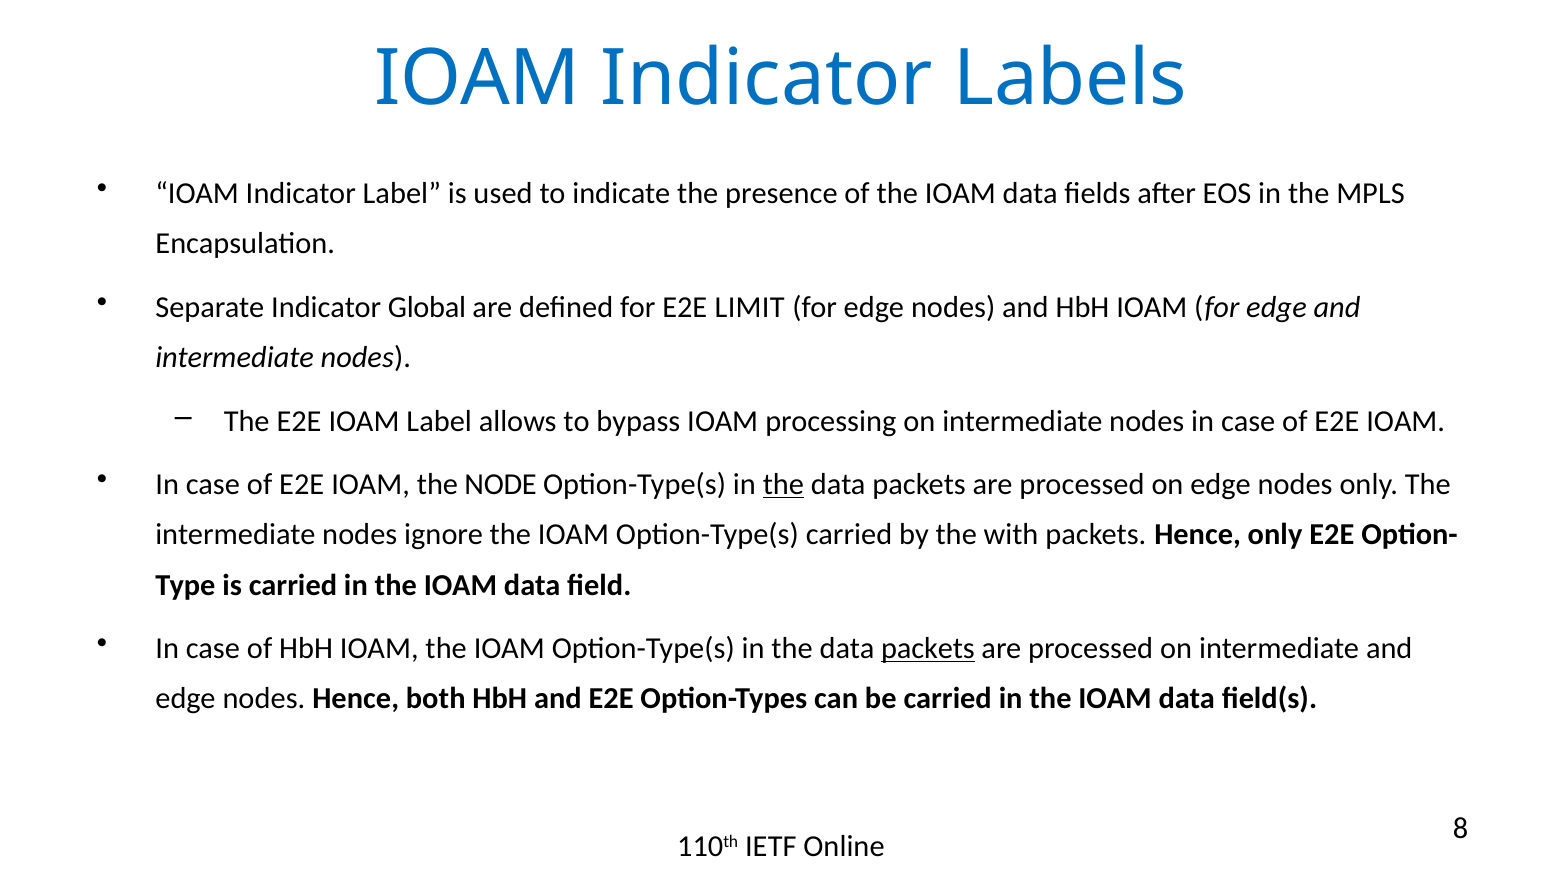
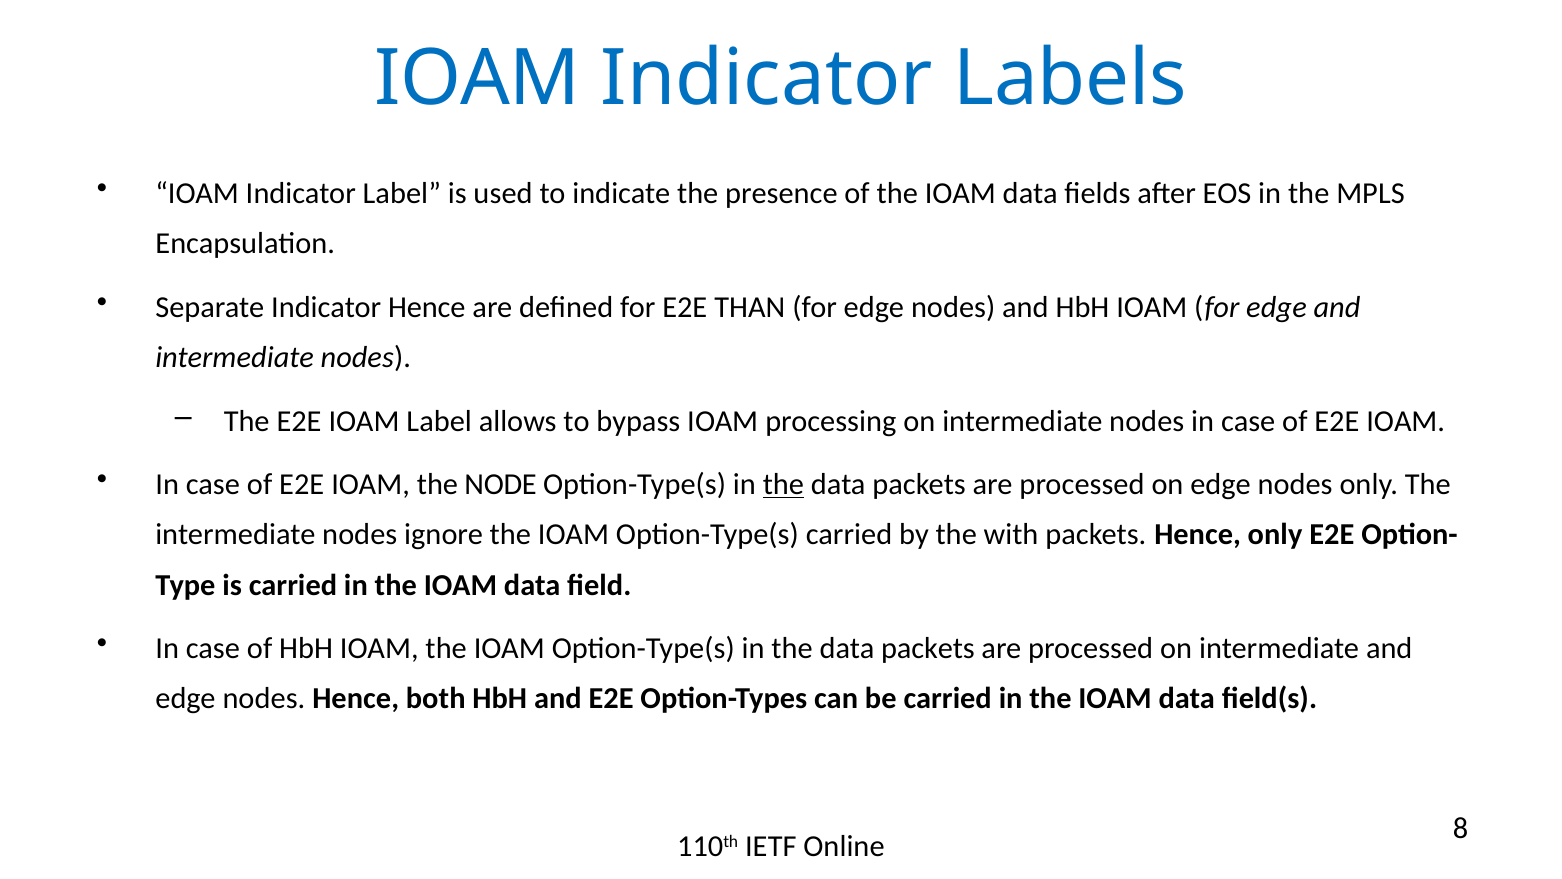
Indicator Global: Global -> Hence (427, 307)
LIMIT: LIMIT -> THAN (750, 307)
packets underline: present -> none (928, 648)
